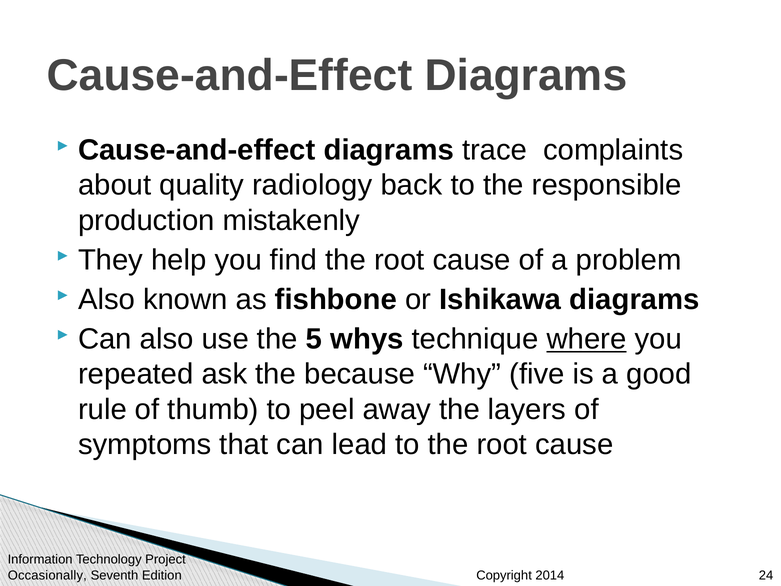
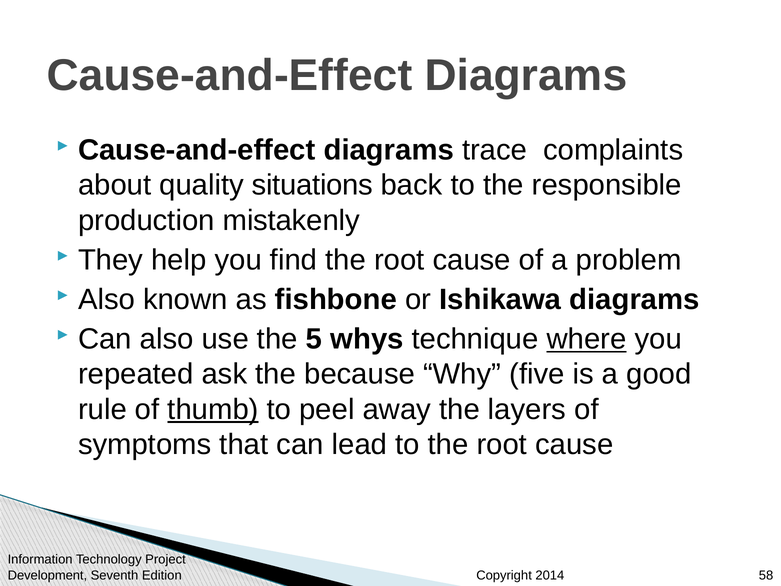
radiology: radiology -> situations (312, 185)
thumb underline: none -> present (213, 409)
Occasionally: Occasionally -> Development (47, 575)
24: 24 -> 58 (766, 575)
